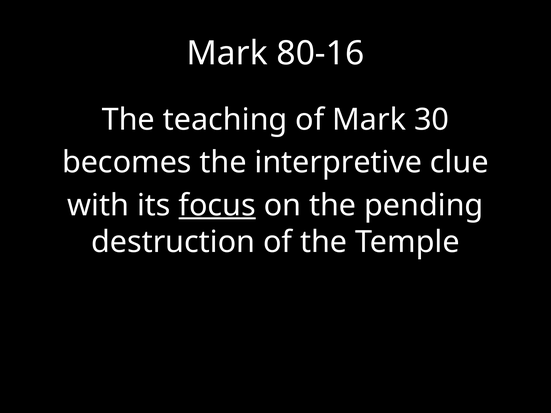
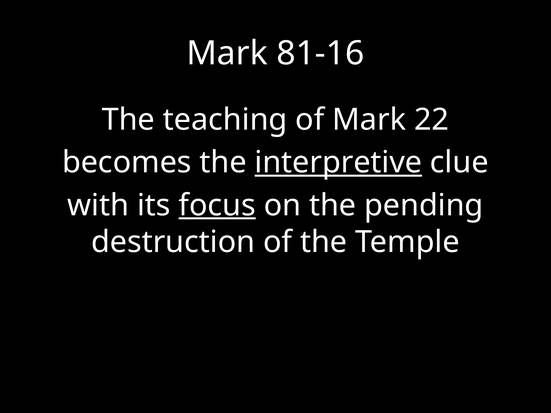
80-16: 80-16 -> 81-16 (320, 53)
30: 30 -> 22 (432, 120)
interpretive underline: none -> present (338, 163)
